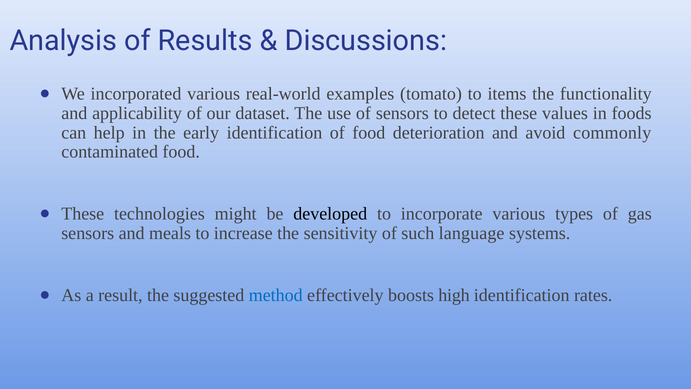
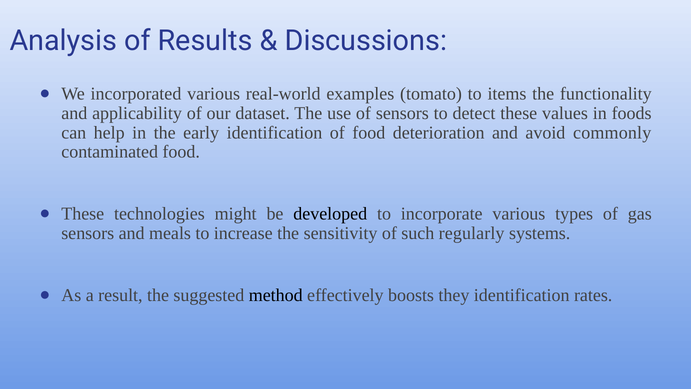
language: language -> regularly (472, 233)
method colour: blue -> black (276, 295)
high: high -> they (454, 295)
